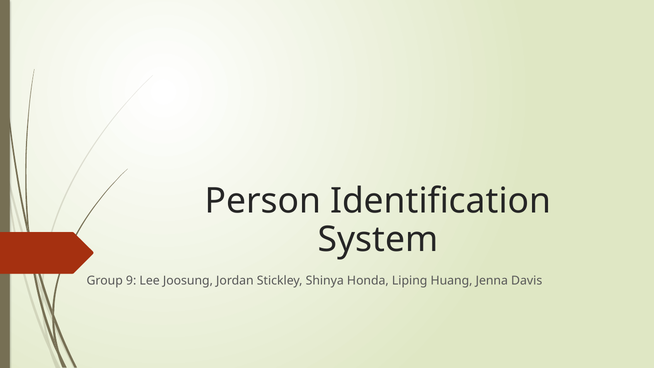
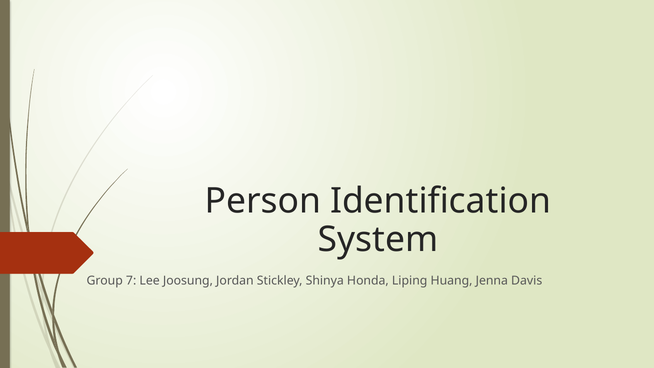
9: 9 -> 7 (131, 281)
